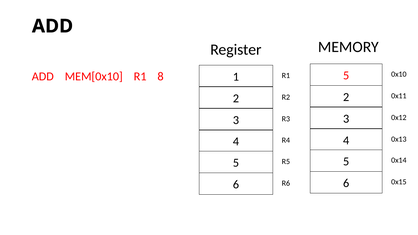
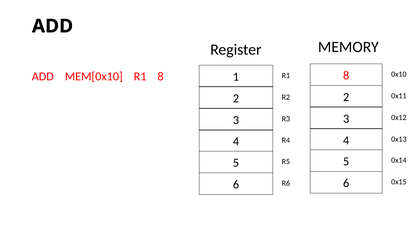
8 5: 5 -> 8 (346, 75)
